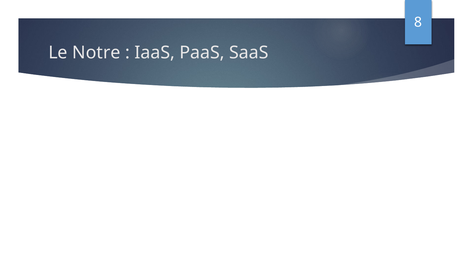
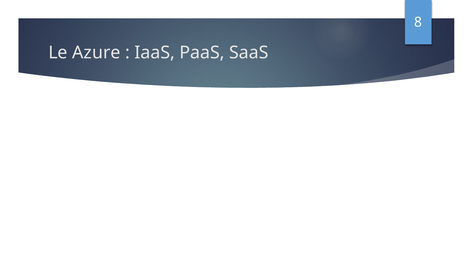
Notre: Notre -> Azure (96, 53)
